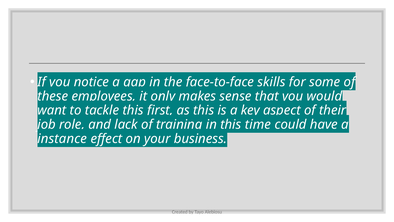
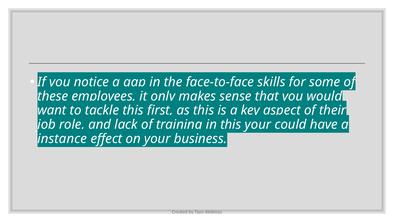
time: time -> your (258, 124)
